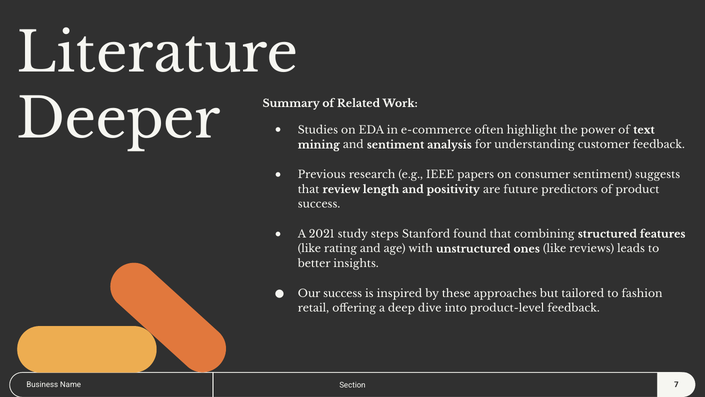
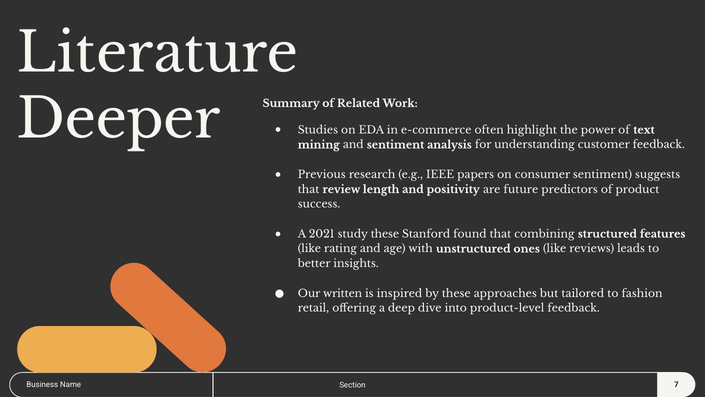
study steps: steps -> these (385, 234)
Our success: success -> written (343, 293)
